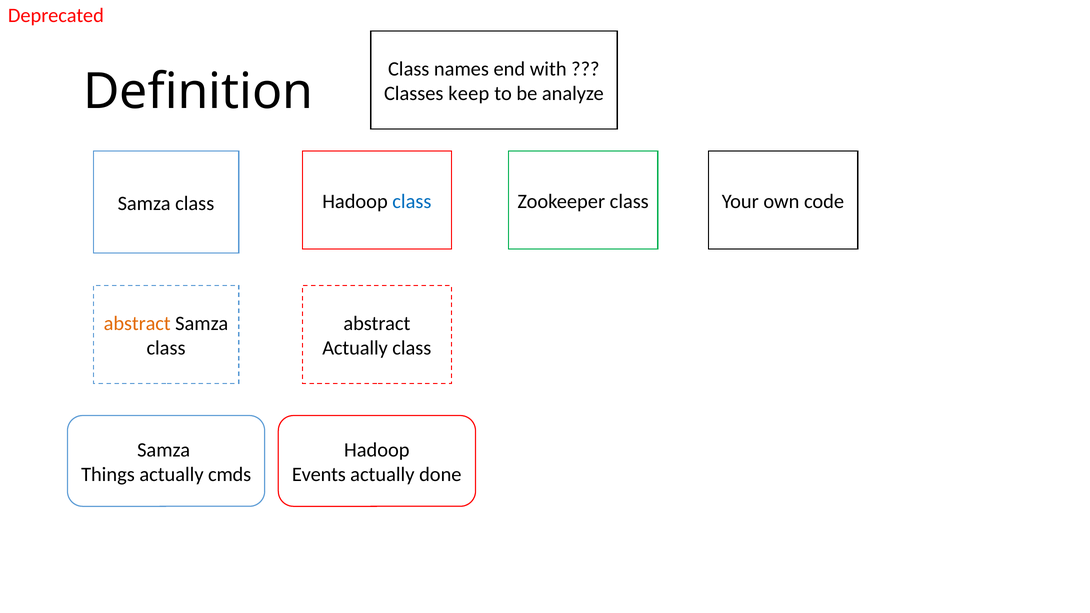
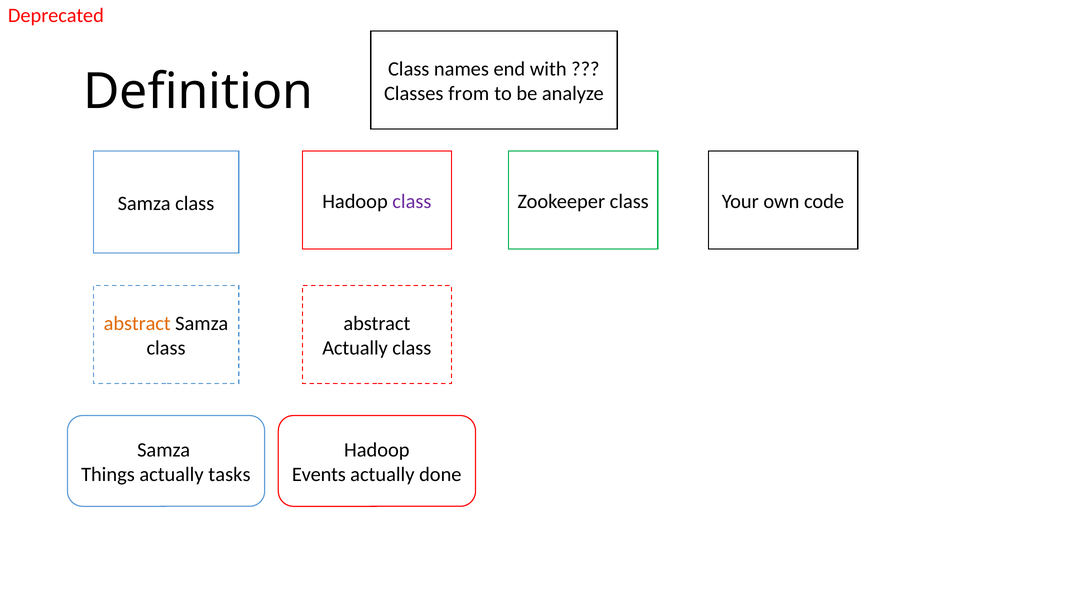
keep: keep -> from (469, 94)
class colour: blue -> purple (412, 202)
cmds: cmds -> tasks (229, 475)
